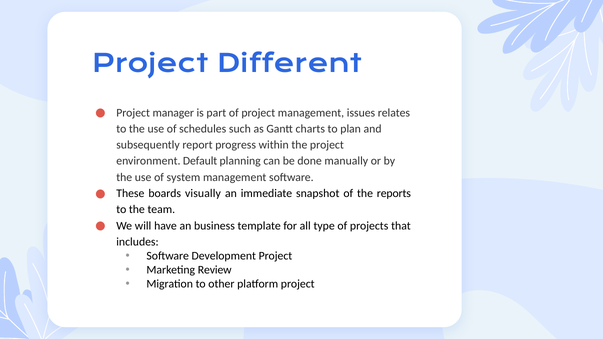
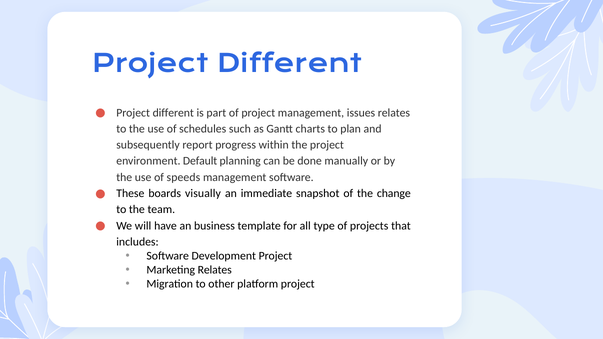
manager: manager -> different (173, 113)
system: system -> speeds (183, 177)
reports: reports -> change (394, 194)
Marketing Review: Review -> Relates (215, 270)
